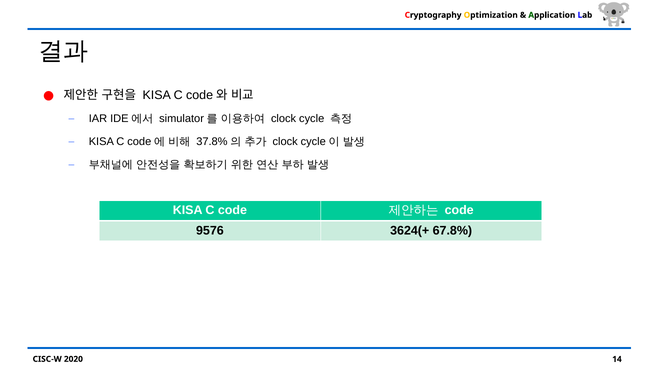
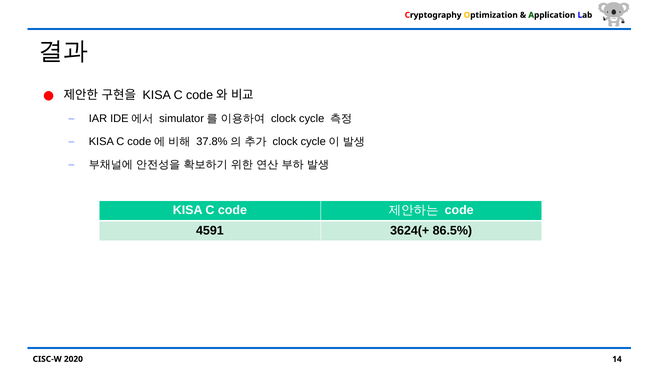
9576: 9576 -> 4591 (210, 231)
67.8%: 67.8% -> 86.5% (452, 231)
